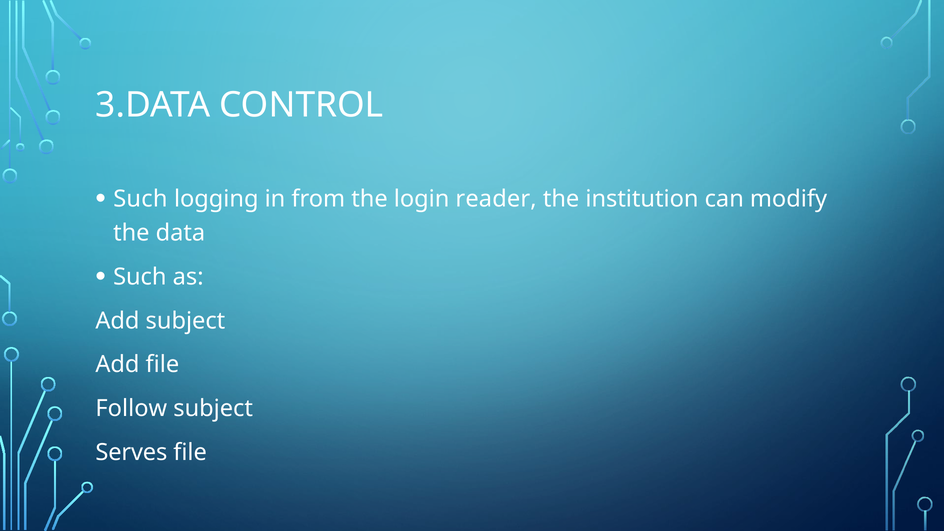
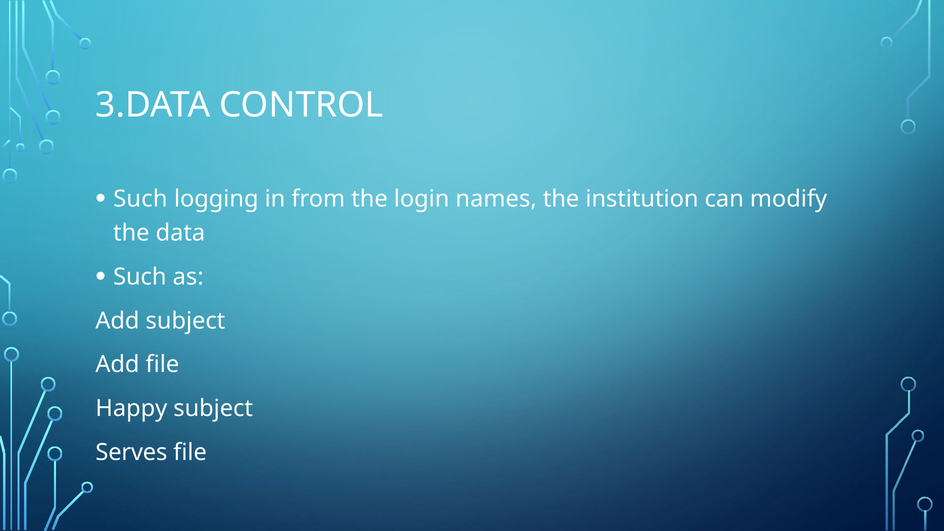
reader: reader -> names (496, 199)
Follow: Follow -> Happy (131, 408)
